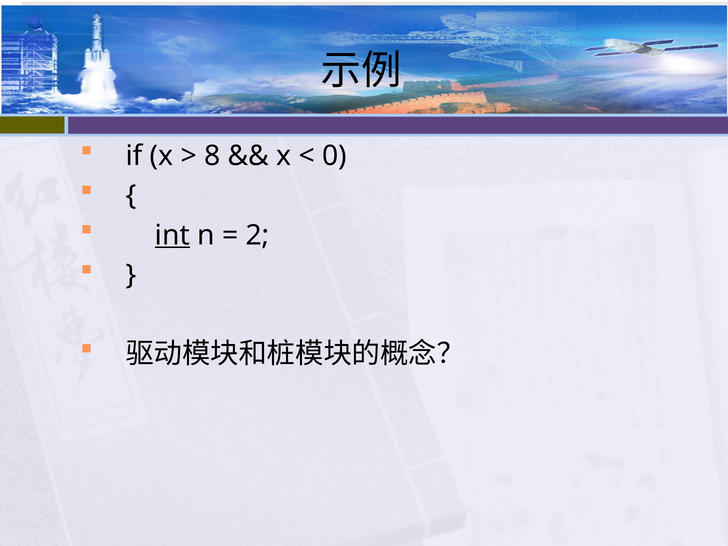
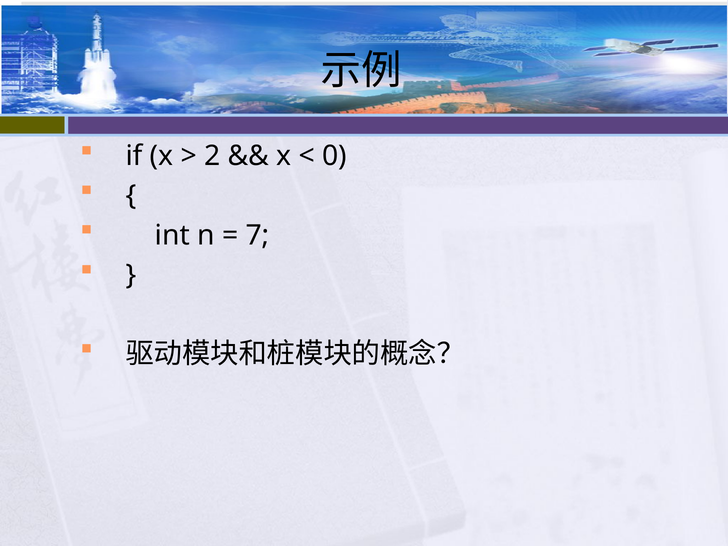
8: 8 -> 2 (212, 156)
int underline: present -> none (172, 235)
2: 2 -> 7 (257, 235)
